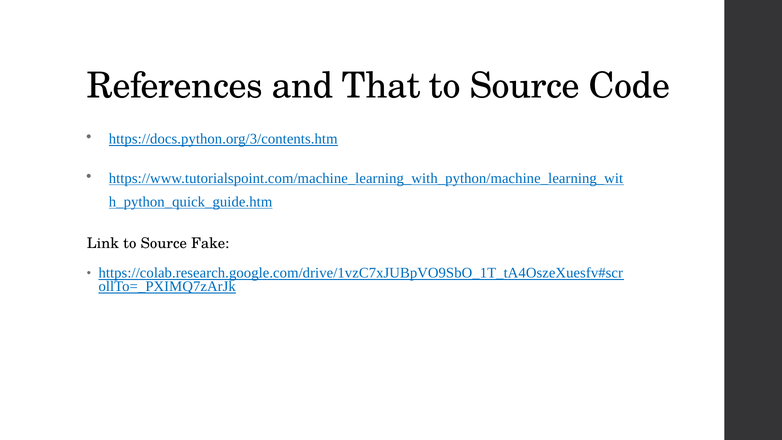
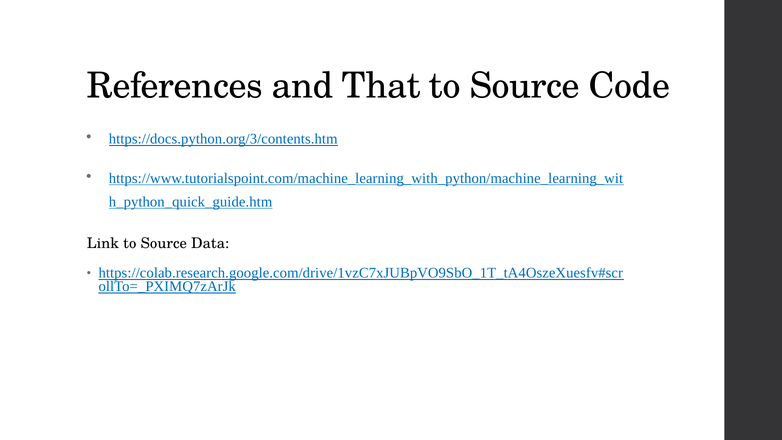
Fake: Fake -> Data (210, 243)
